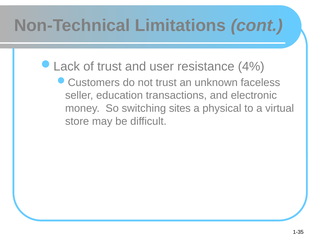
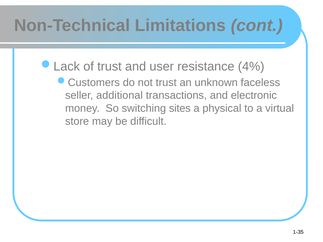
education: education -> additional (120, 96)
